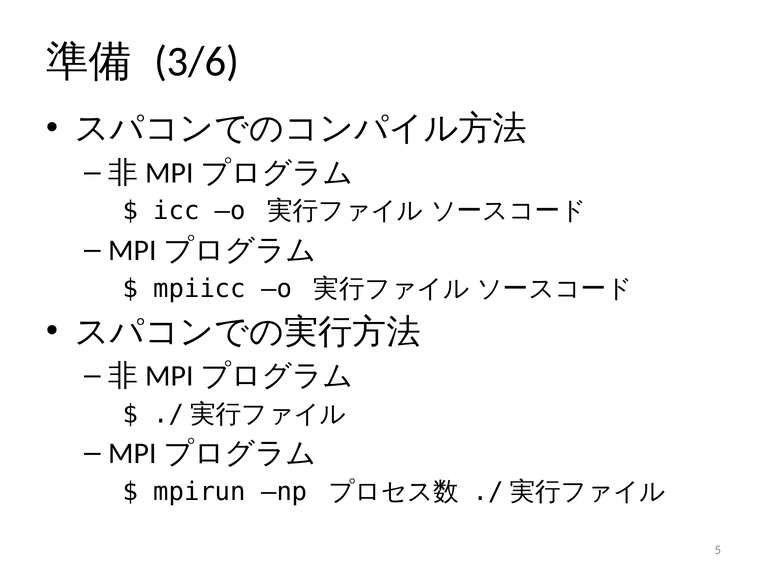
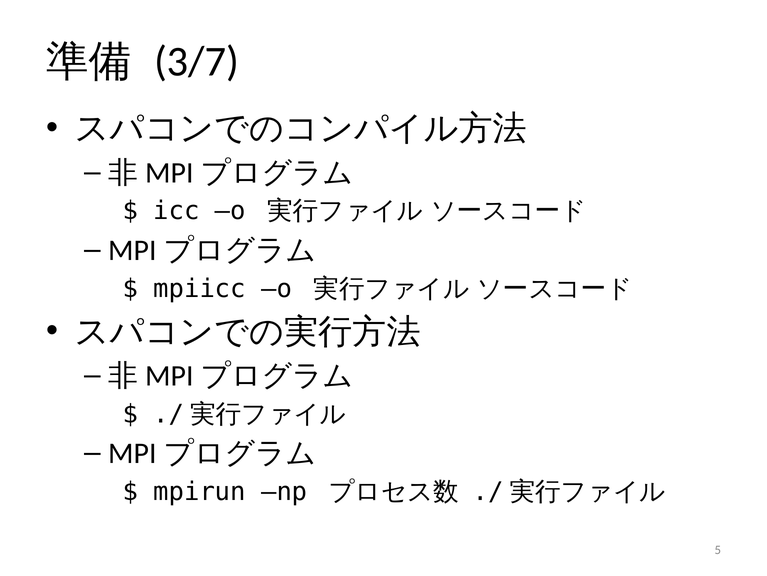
3/6: 3/6 -> 3/7 (197, 62)
